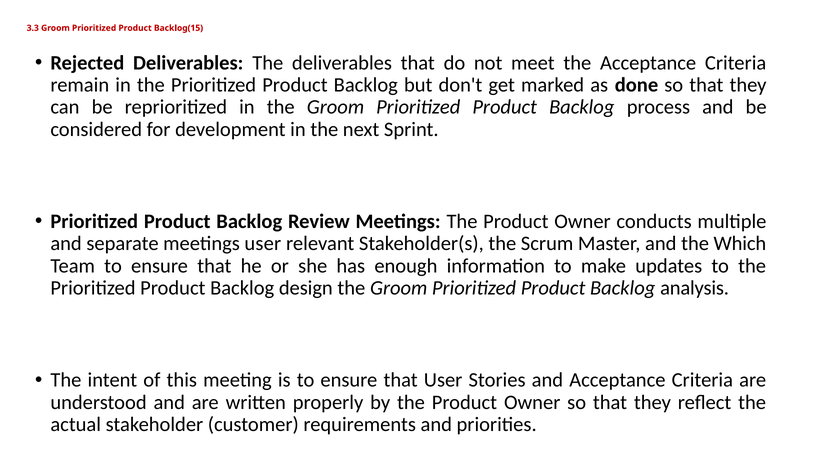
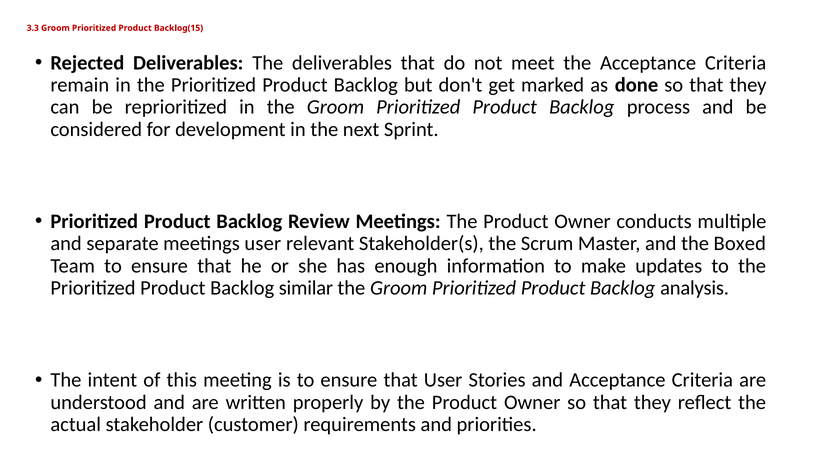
Which: Which -> Boxed (740, 244)
design: design -> similar (306, 288)
